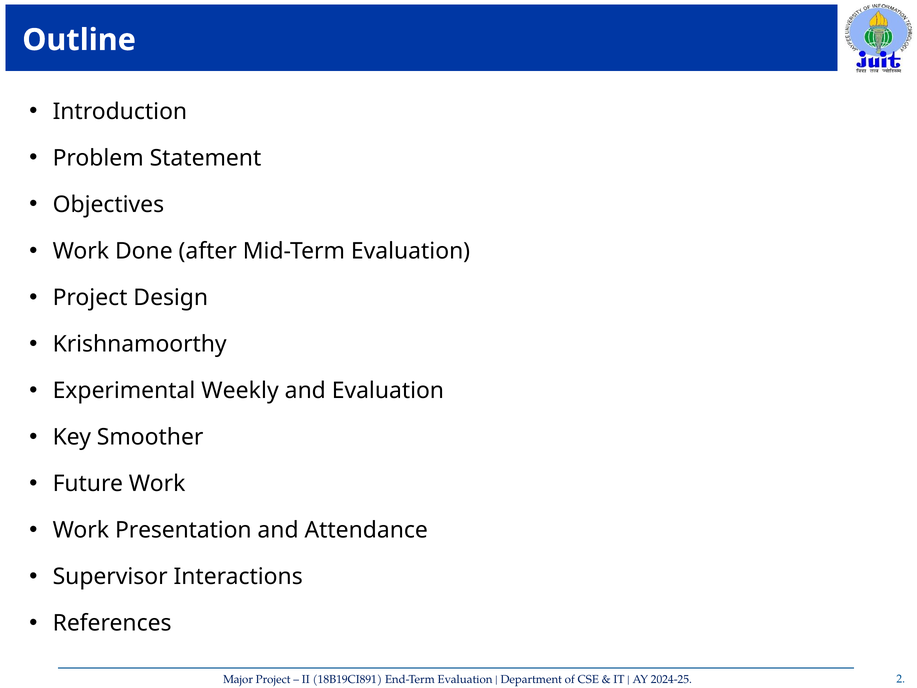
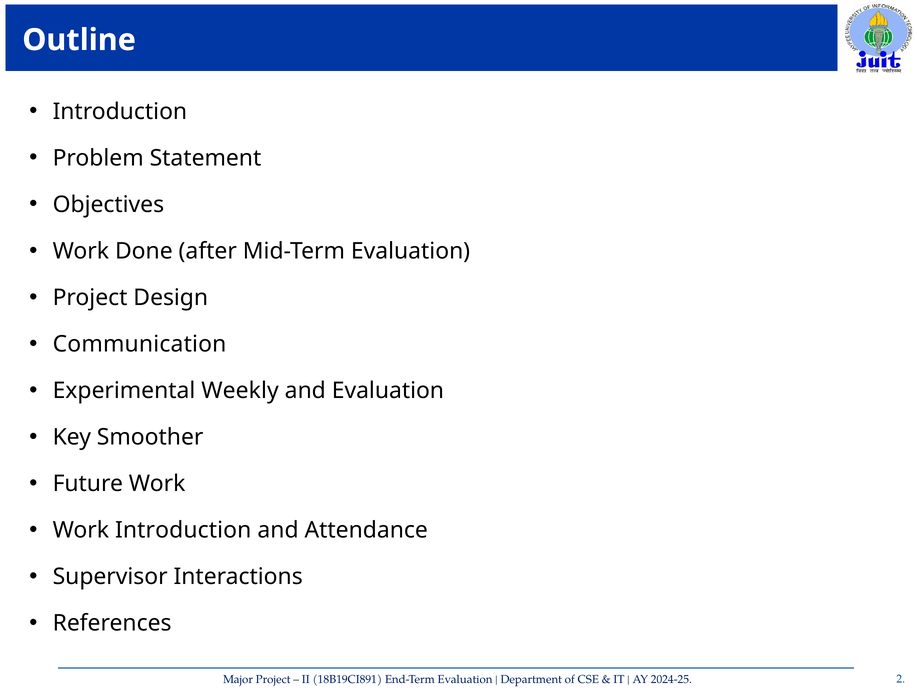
Krishnamoorthy: Krishnamoorthy -> Communication (140, 344)
Work Presentation: Presentation -> Introduction (183, 530)
